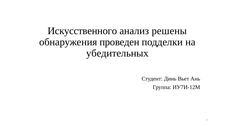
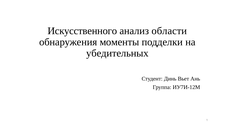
решены: решены -> области (169, 31)
проведен: проведен -> моменты (119, 42)
